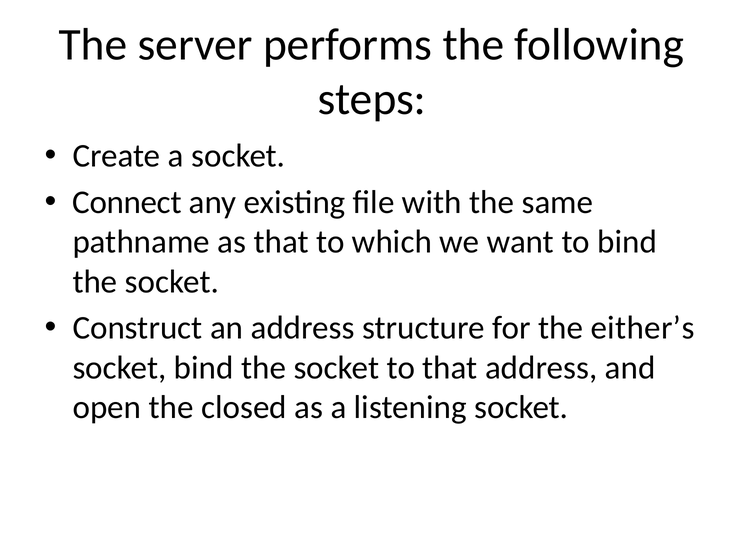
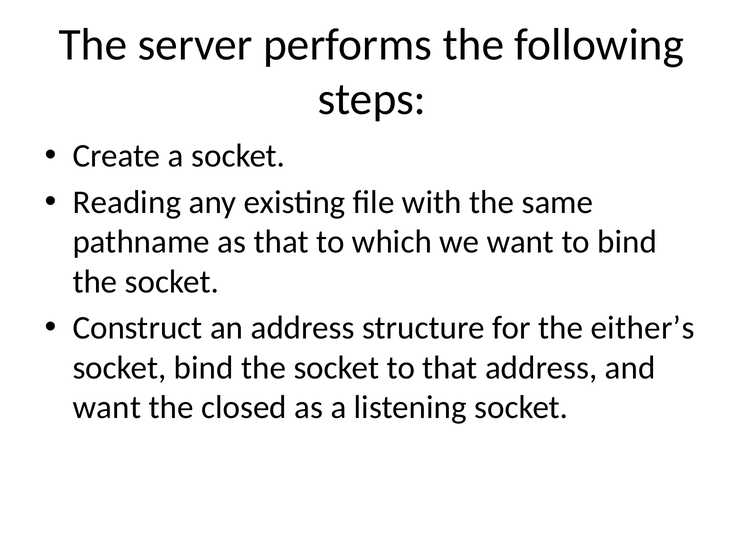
Connect: Connect -> Reading (127, 202)
open: open -> want (107, 407)
